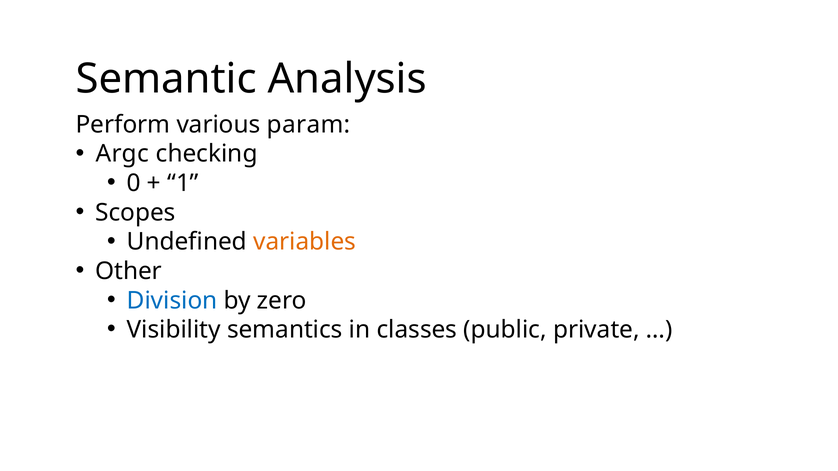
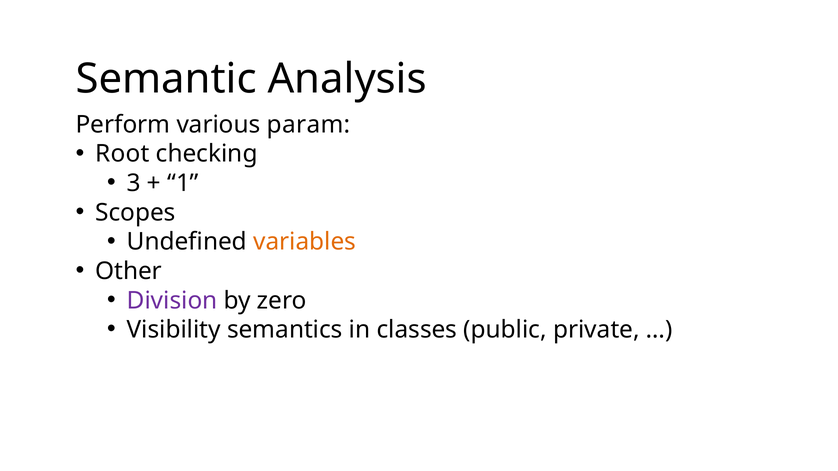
Argc: Argc -> Root (122, 154)
0: 0 -> 3 (134, 183)
Division colour: blue -> purple (172, 301)
